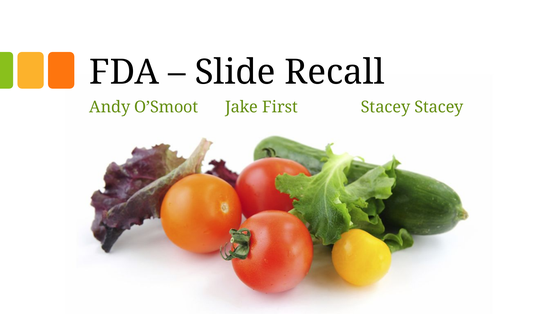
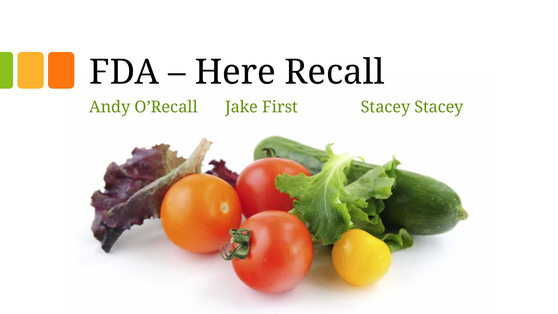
Slide: Slide -> Here (235, 72)
O’Smoot: O’Smoot -> O’Recall (166, 107)
